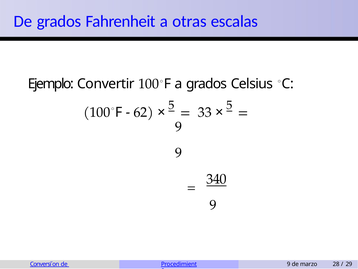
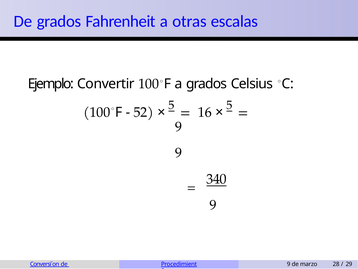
62: 62 -> 52 (144, 112)
33: 33 -> 16 (205, 112)
